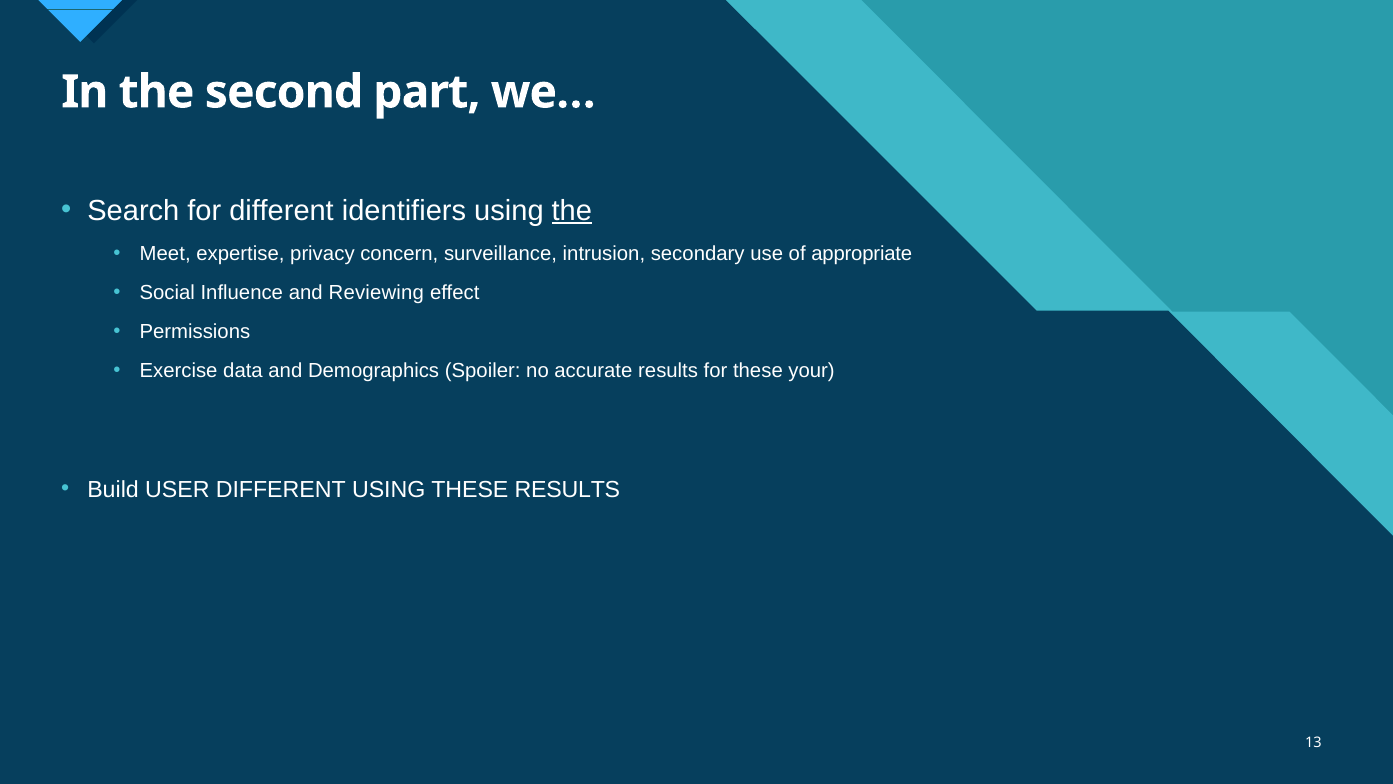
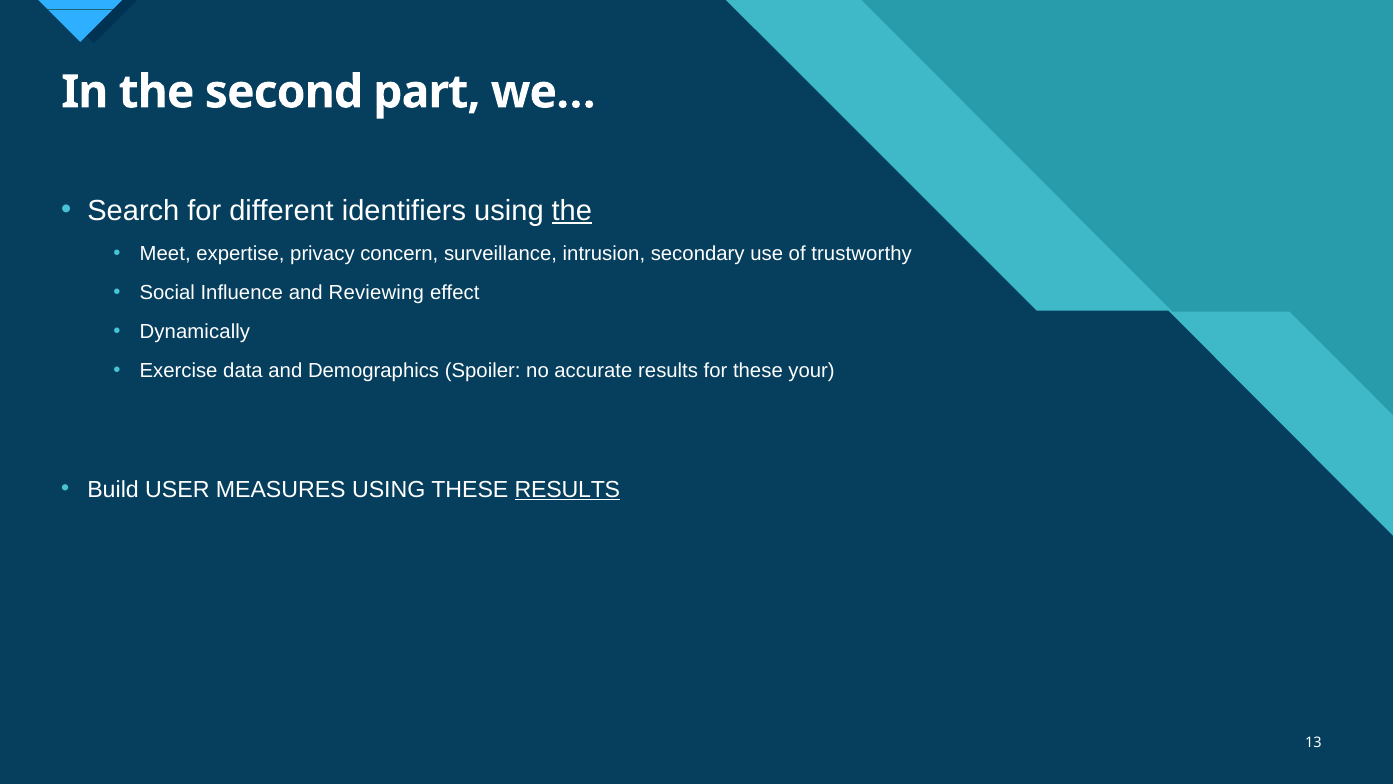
appropriate: appropriate -> trustworthy (862, 254)
Permissions: Permissions -> Dynamically (195, 332)
USER DIFFERENT: DIFFERENT -> MEASURES (281, 489)
RESULTS underline: none -> present (567, 489)
